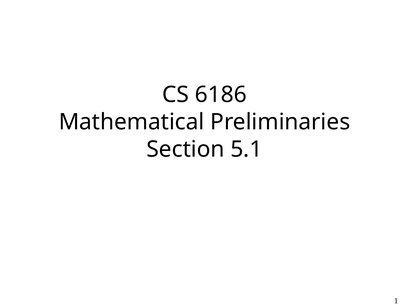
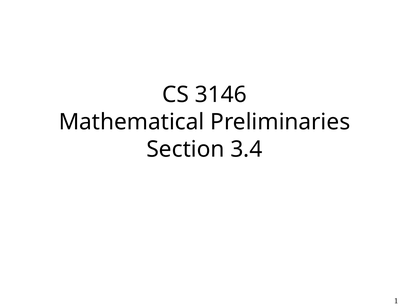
6186: 6186 -> 3146 (221, 95)
5.1: 5.1 -> 3.4 (246, 149)
